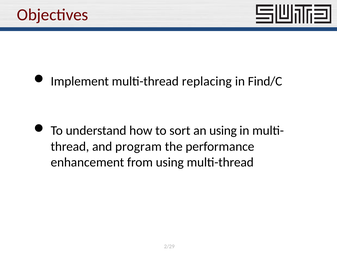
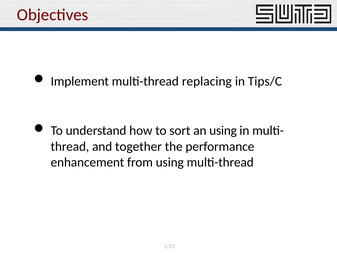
Find/C: Find/C -> Tips/C (265, 81)
program: program -> together (138, 146)
